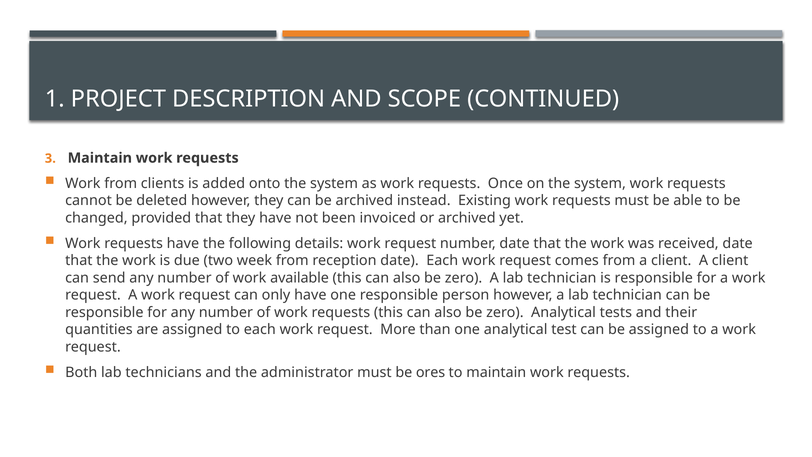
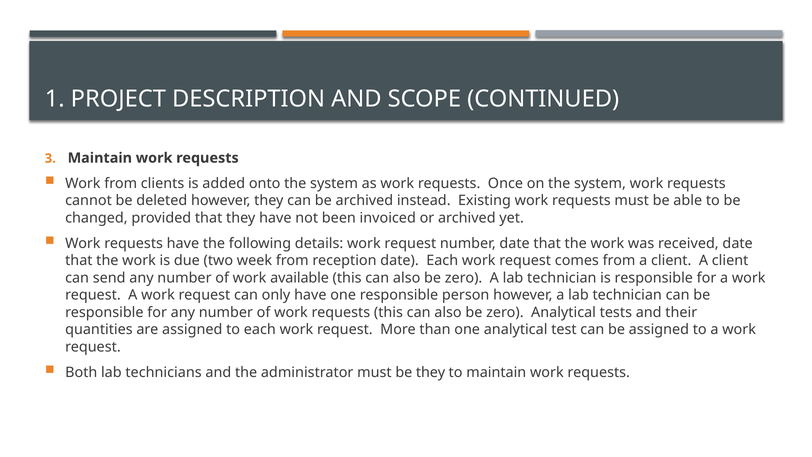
be ores: ores -> they (431, 372)
